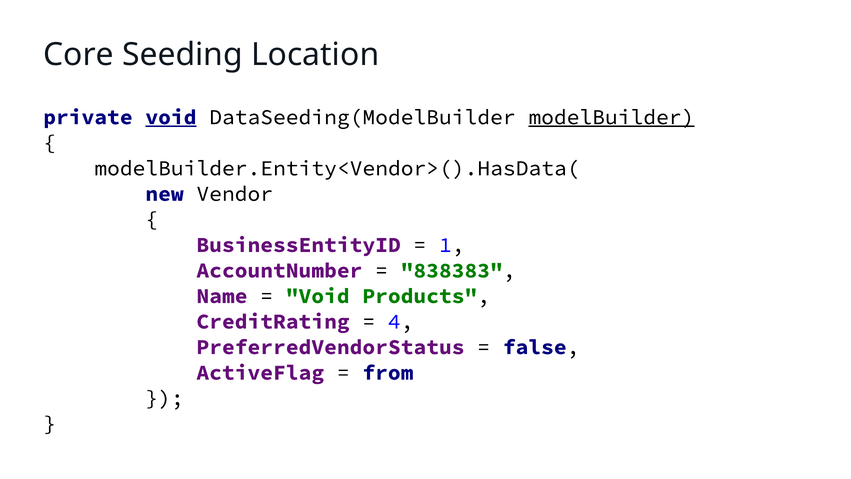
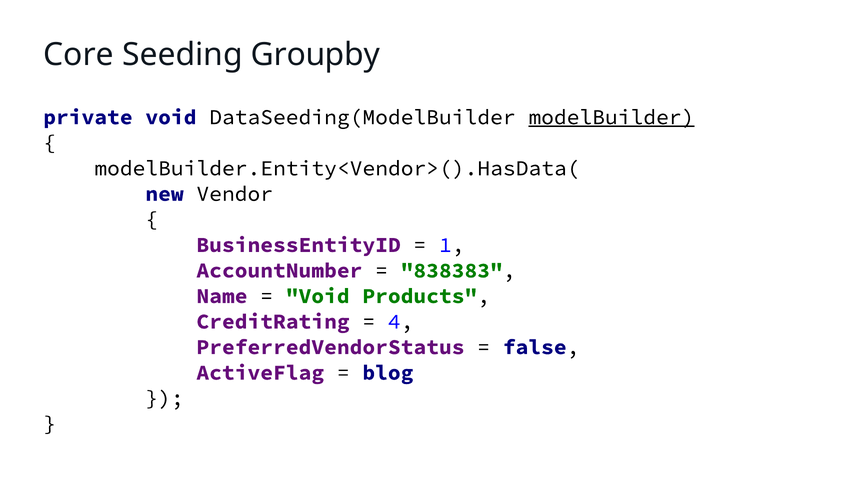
Location: Location -> Groupby (315, 55)
void underline: present -> none (171, 117)
from: from -> blog (388, 372)
